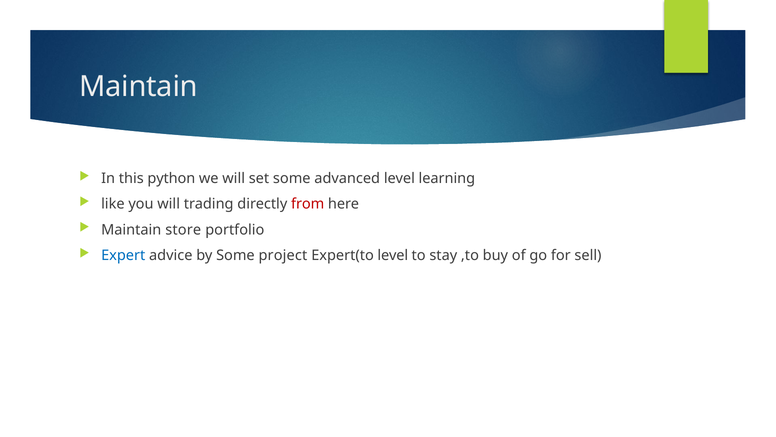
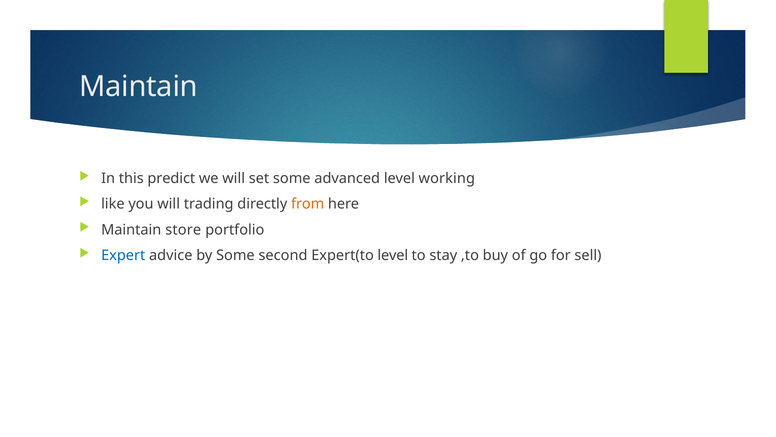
python: python -> predict (171, 178)
learning: learning -> working (447, 178)
from colour: red -> orange (308, 204)
project: project -> second (283, 255)
